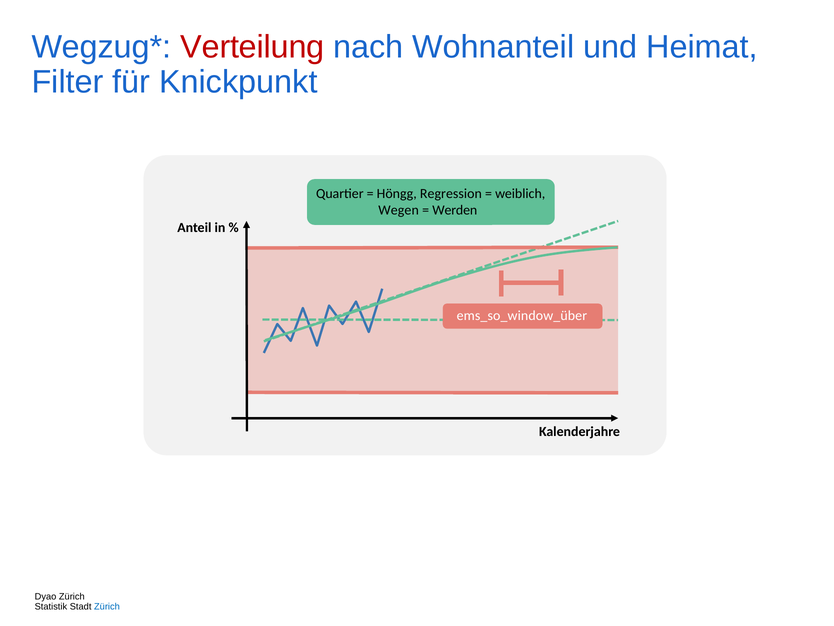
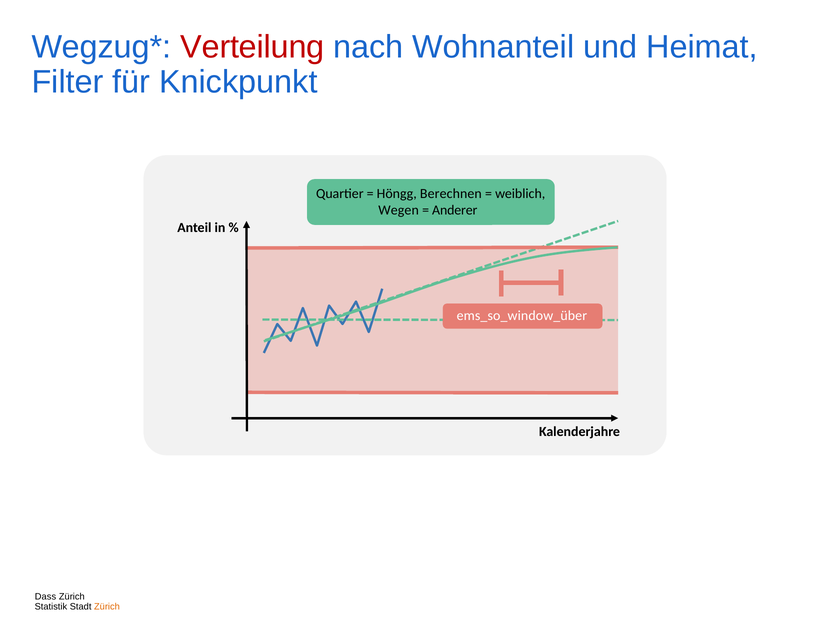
Regression: Regression -> Berechnen (451, 193)
Werden: Werden -> Anderer (455, 210)
Dyao: Dyao -> Dass (45, 596)
Zürich colour: blue -> orange (107, 606)
